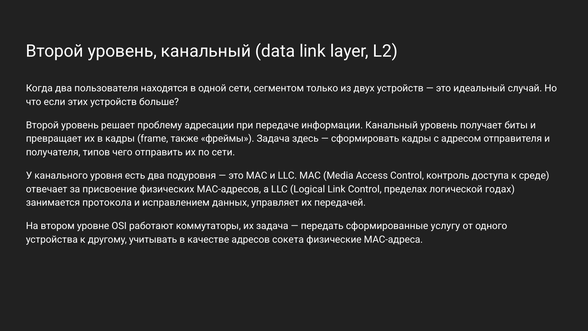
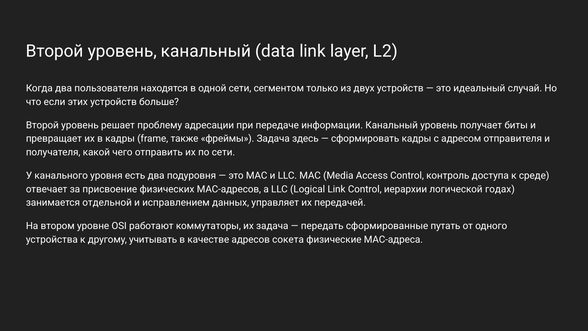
типов: типов -> какой (96, 152)
пределах: пределах -> иерархии (406, 189)
протокола: протокола -> отдельной (107, 203)
услугу: услугу -> путать (445, 226)
